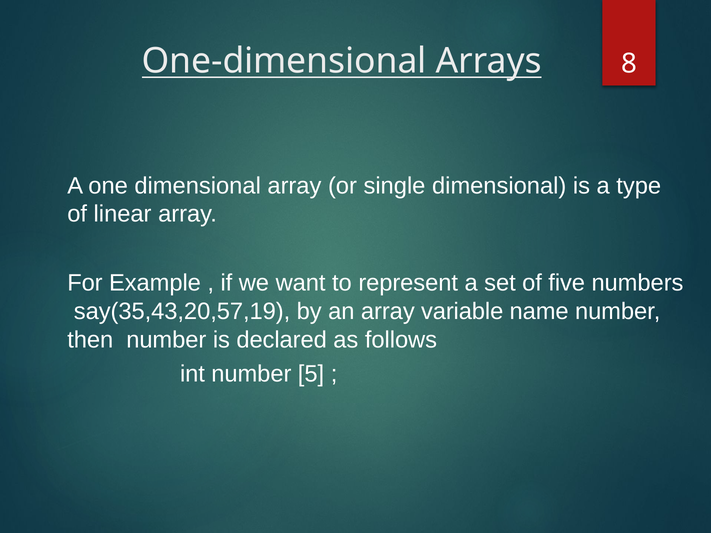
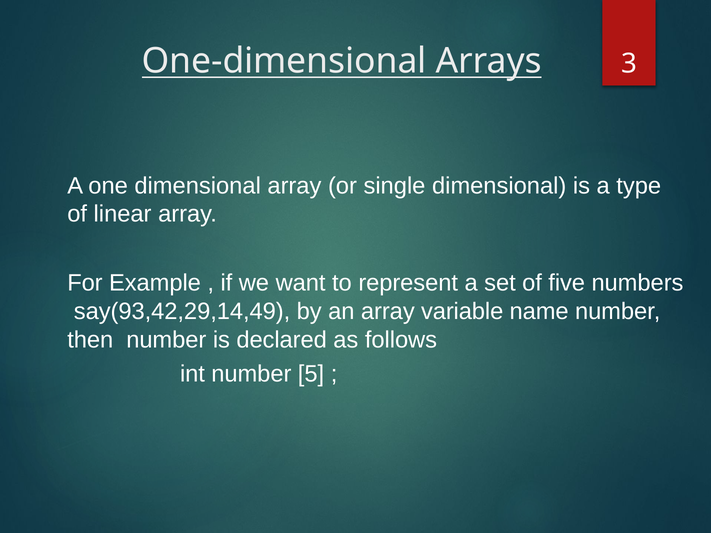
8: 8 -> 3 (629, 64)
say(35,43,20,57,19: say(35,43,20,57,19 -> say(93,42,29,14,49 (182, 311)
